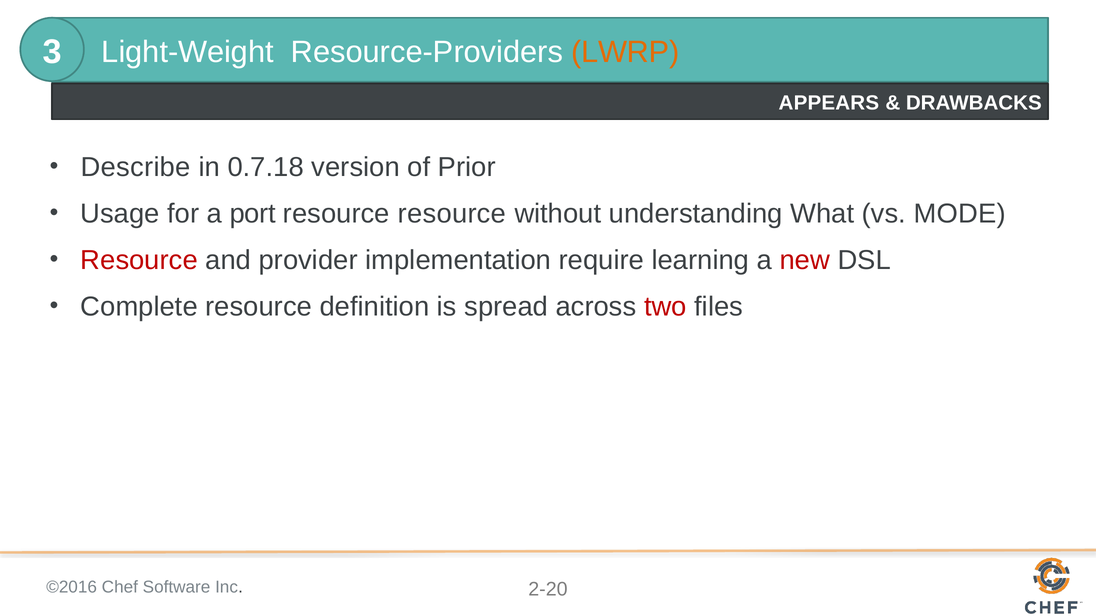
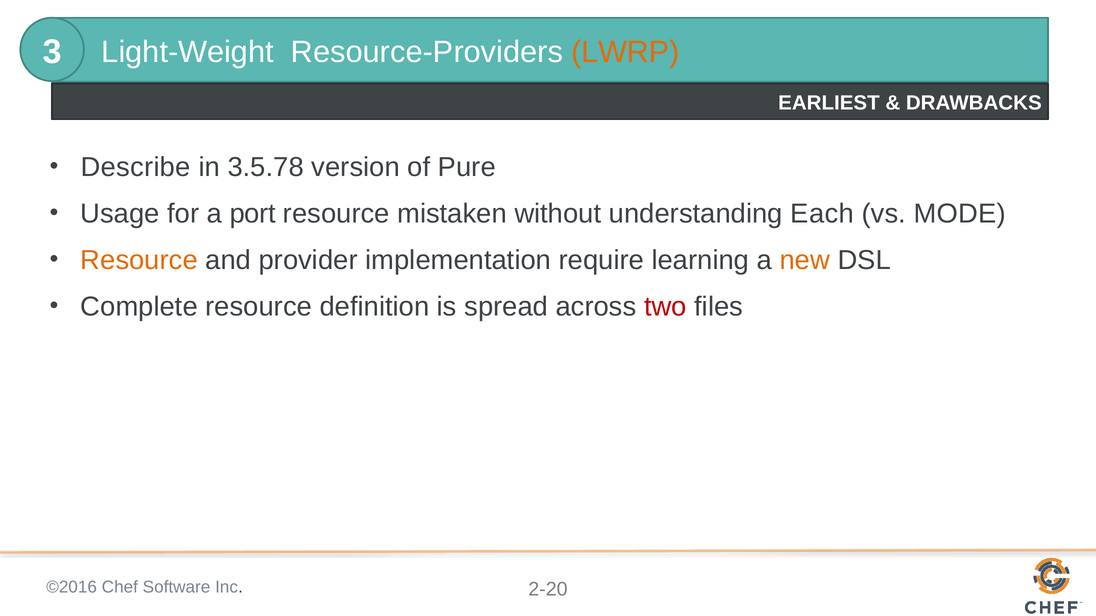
APPEARS: APPEARS -> EARLIEST (829, 103)
0.7.18: 0.7.18 -> 3.5.78 (266, 167)
Prior: Prior -> Pure (467, 167)
resource resource: resource -> mistaken (452, 214)
What: What -> Each (822, 214)
Resource colour: red -> orange (139, 260)
new colour: red -> orange (805, 260)
